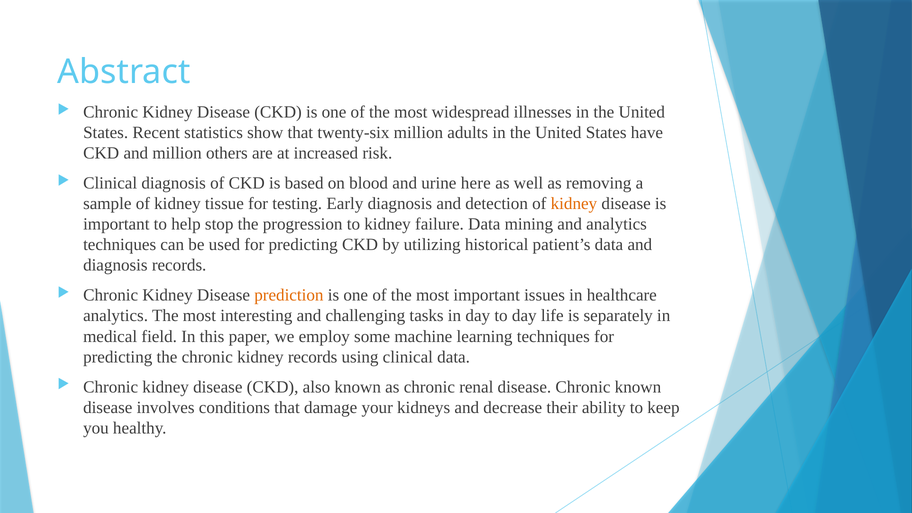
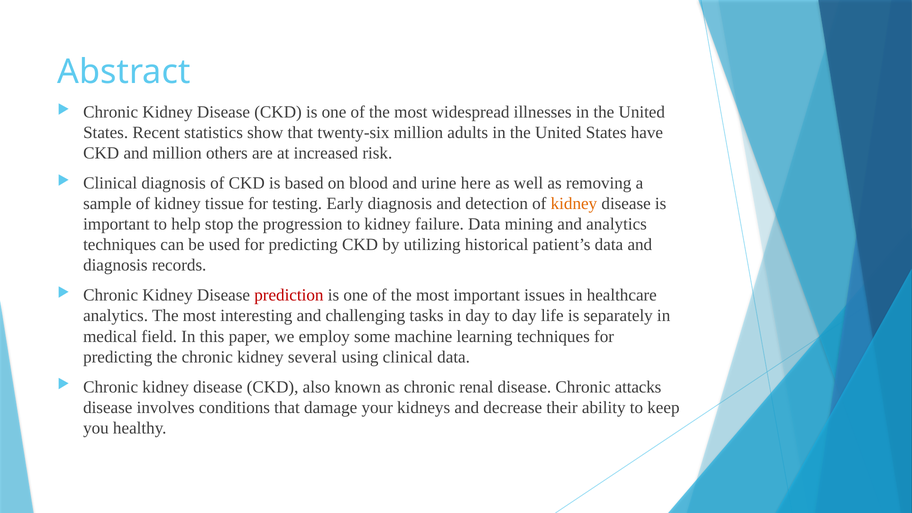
prediction colour: orange -> red (289, 295)
kidney records: records -> several (312, 357)
Chronic known: known -> attacks (638, 387)
